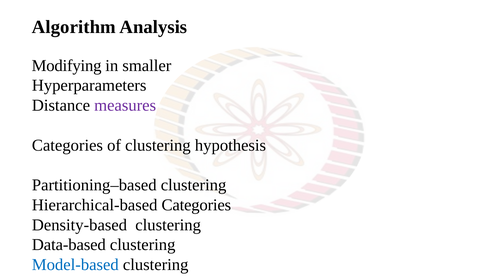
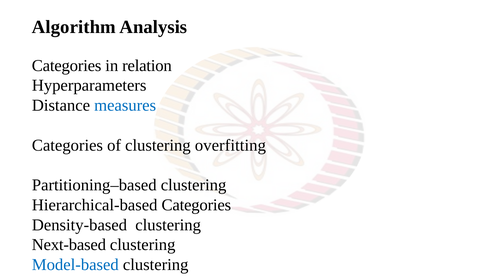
Modifying: Modifying -> Categories (67, 66)
smaller: smaller -> relation (147, 66)
measures colour: purple -> blue (125, 106)
hypothesis: hypothesis -> overfitting (230, 146)
Data-based: Data-based -> Next-based (69, 245)
